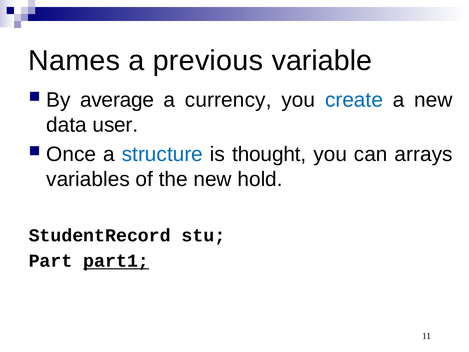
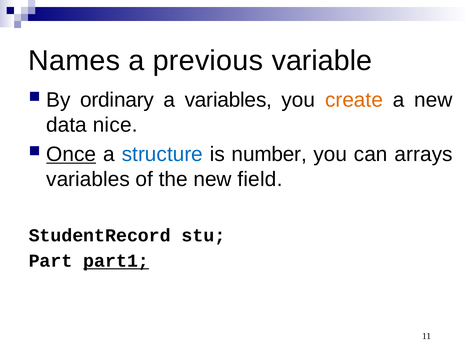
average: average -> ordinary (117, 100)
a currency: currency -> variables (228, 100)
create colour: blue -> orange (354, 100)
user: user -> nice (115, 125)
Once underline: none -> present (71, 154)
thought: thought -> number (269, 154)
hold: hold -> field (260, 179)
